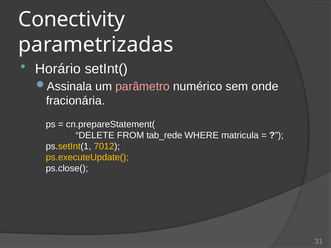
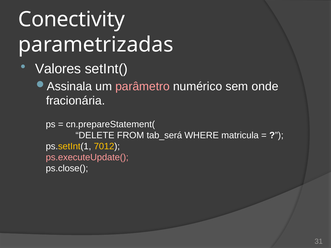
Horário: Horário -> Valores (58, 69)
tab_rede: tab_rede -> tab_será (164, 135)
ps.executeUpdate( colour: yellow -> pink (87, 157)
